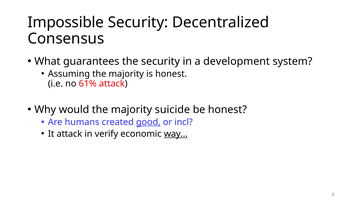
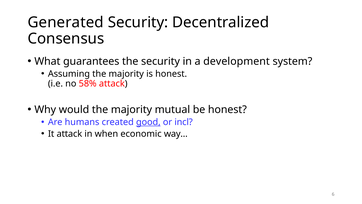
Impossible: Impossible -> Generated (66, 22)
61%: 61% -> 58% (88, 83)
suicide: suicide -> mutual (172, 109)
verify: verify -> when (106, 134)
way… underline: present -> none (176, 134)
